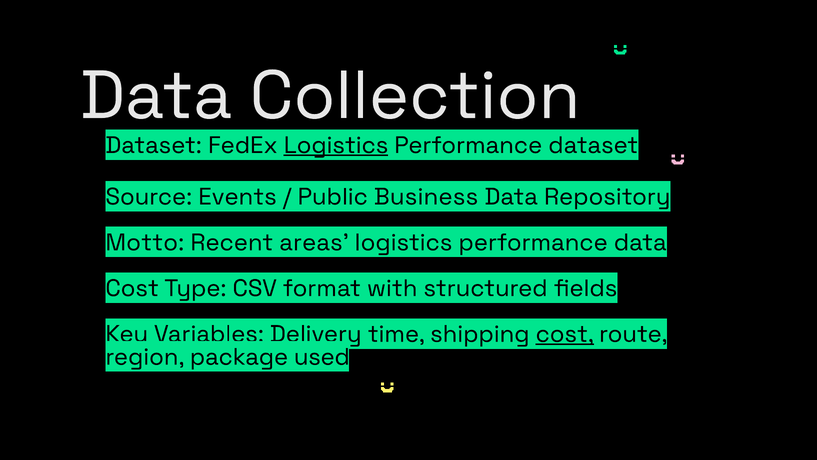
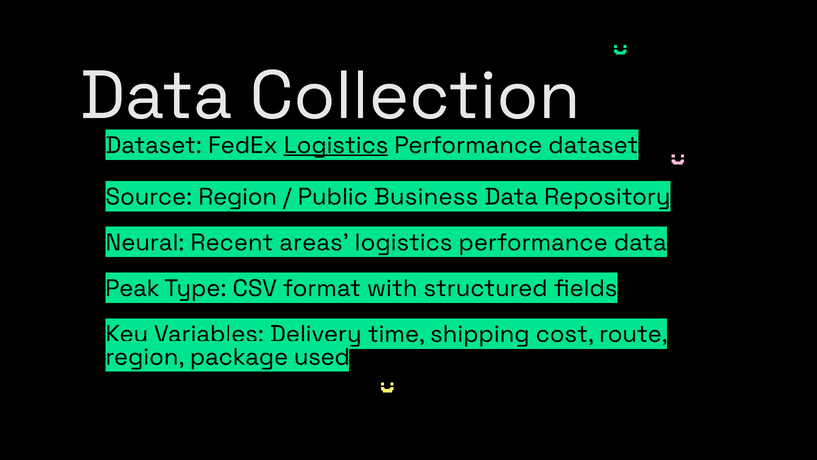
Source Events: Events -> Region (238, 196)
Motto: Motto -> Neural (145, 242)
Cost: Cost -> Peak (132, 288)
cost underline: present -> none (565, 334)
